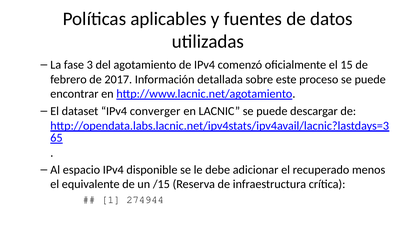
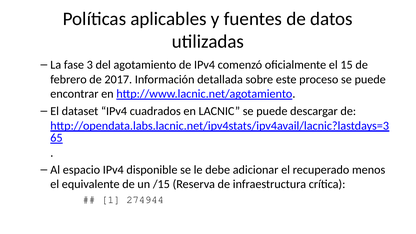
converger: converger -> cuadrados (155, 111)
